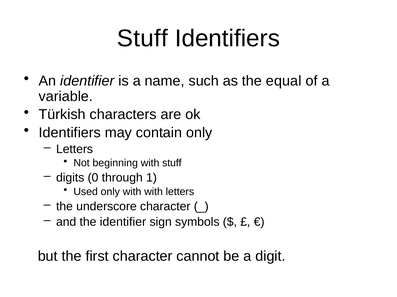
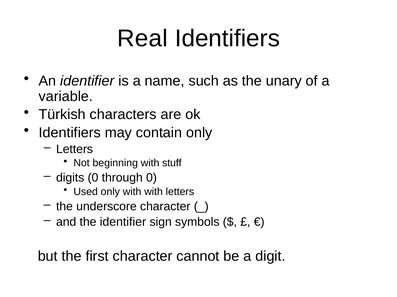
Stuff: Stuff -> Real (142, 38)
equal: equal -> unary (284, 81)
through 1: 1 -> 0 (151, 178)
